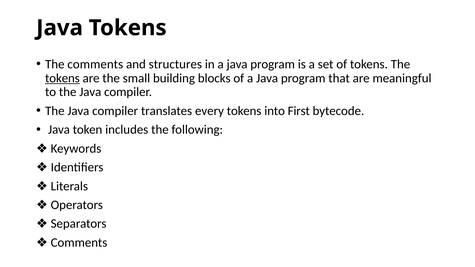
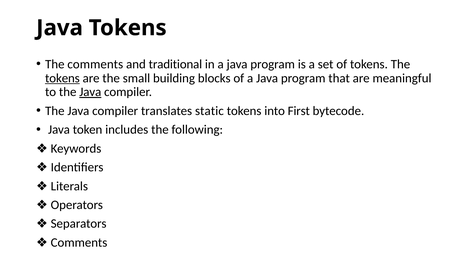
structures: structures -> traditional (175, 64)
Java underline: none -> present (90, 92)
every: every -> static (209, 111)
